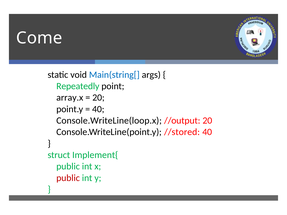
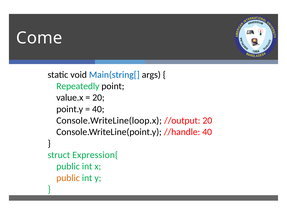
array.x: array.x -> value.x (70, 98)
//stored: //stored -> //handle (182, 132)
Implement{: Implement{ -> Expression{ (95, 155)
public colour: red -> orange (68, 178)
